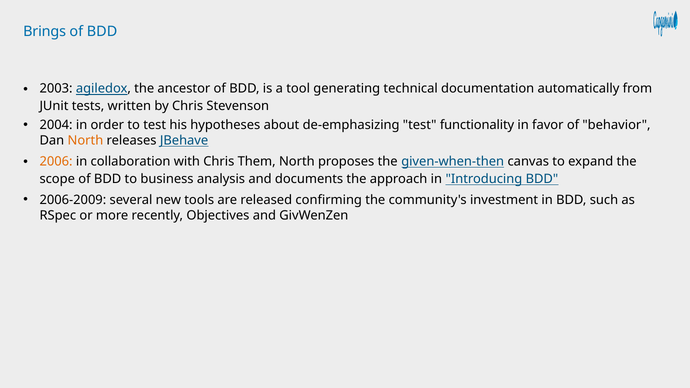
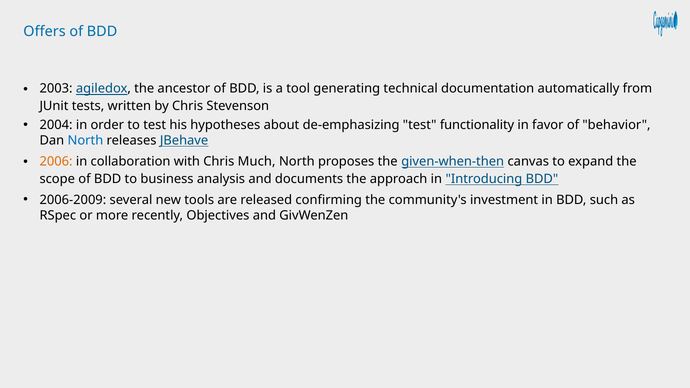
Brings: Brings -> Offers (45, 31)
North colour: orange -> blue (85, 141)
Them: Them -> Much (257, 161)
